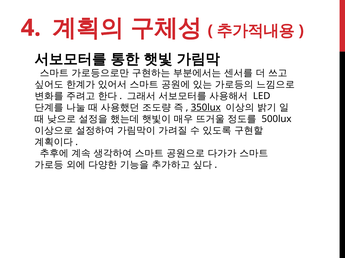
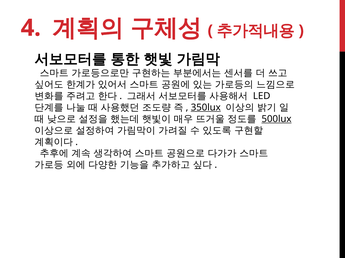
500lux underline: none -> present (277, 119)
